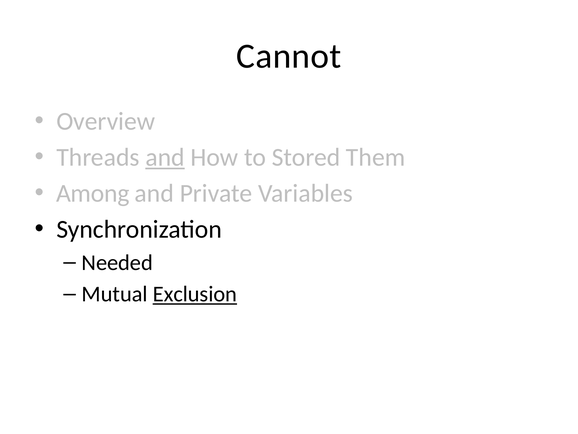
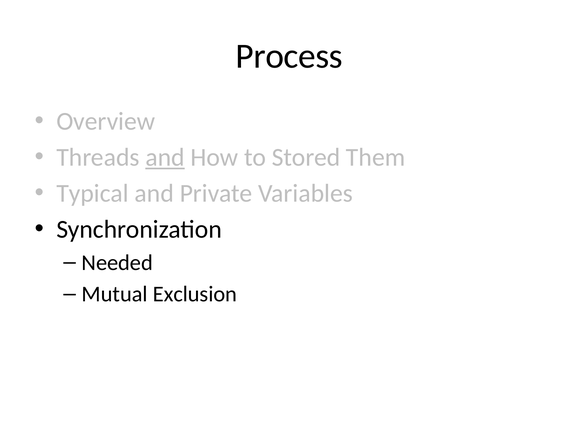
Cannot: Cannot -> Process (289, 56)
Among: Among -> Typical (93, 193)
Exclusion underline: present -> none (195, 294)
